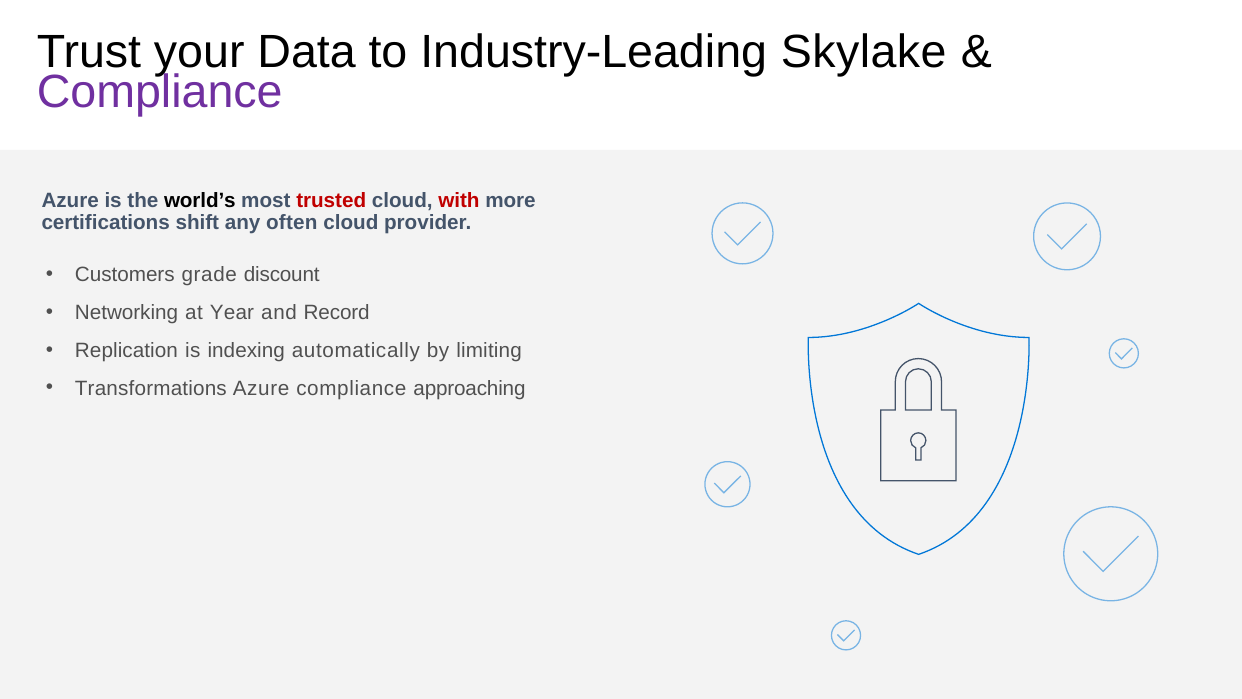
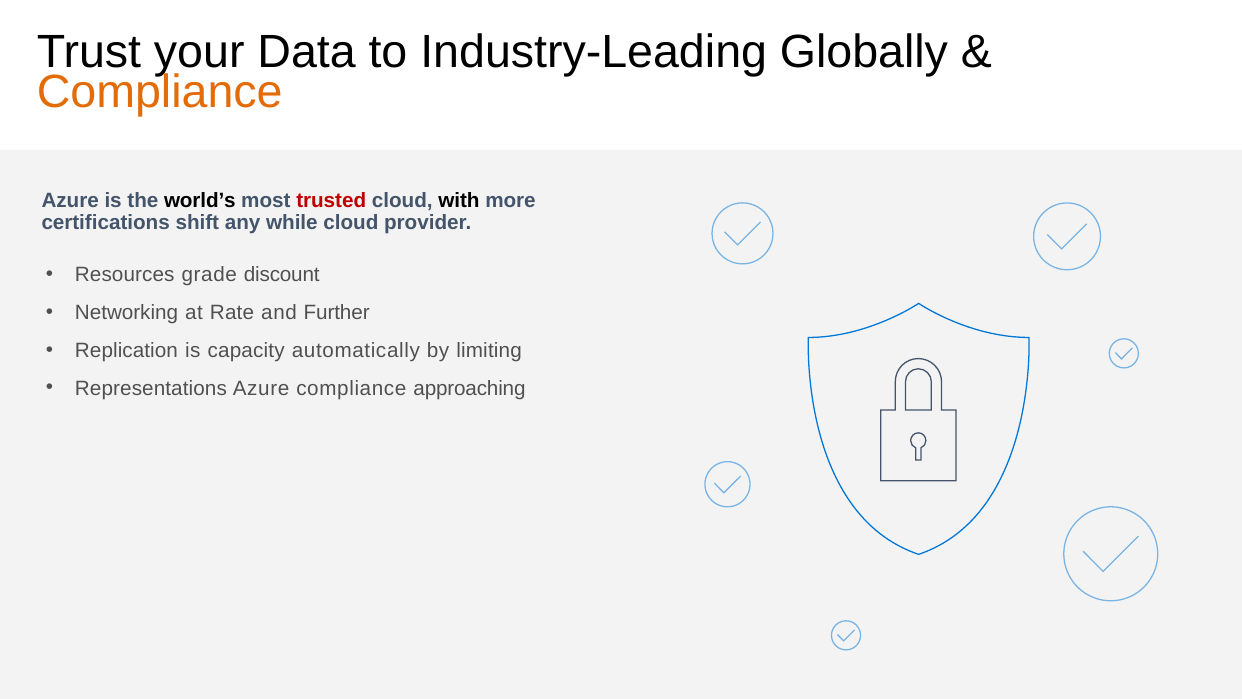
Skylake: Skylake -> Globally (864, 52)
Compliance colour: purple -> orange (160, 92)
with colour: red -> black (459, 200)
often: often -> while (292, 223)
Customers: Customers -> Resources (125, 275)
Year: Year -> Rate (232, 312)
Record: Record -> Further (337, 312)
indexing: indexing -> capacity (246, 350)
Transformations: Transformations -> Representations (151, 388)
